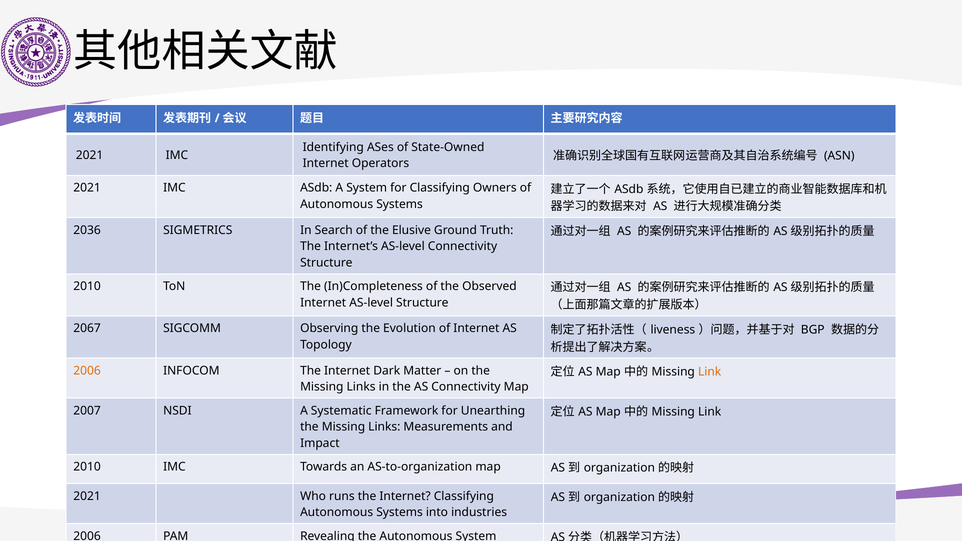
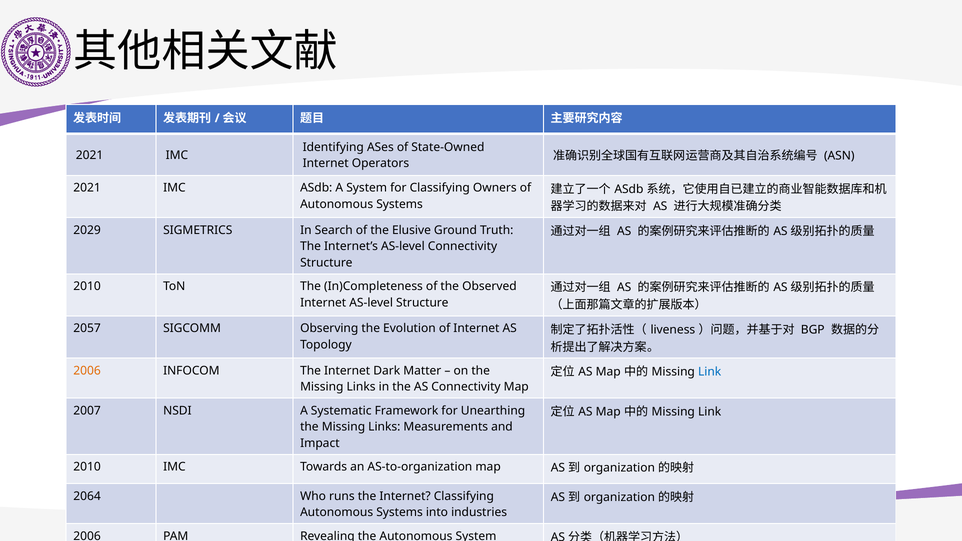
2036: 2036 -> 2029 (87, 230)
2067: 2067 -> 2057 (87, 329)
Link colour: orange -> blue (710, 372)
2021: 2021 -> 2064 (87, 496)
